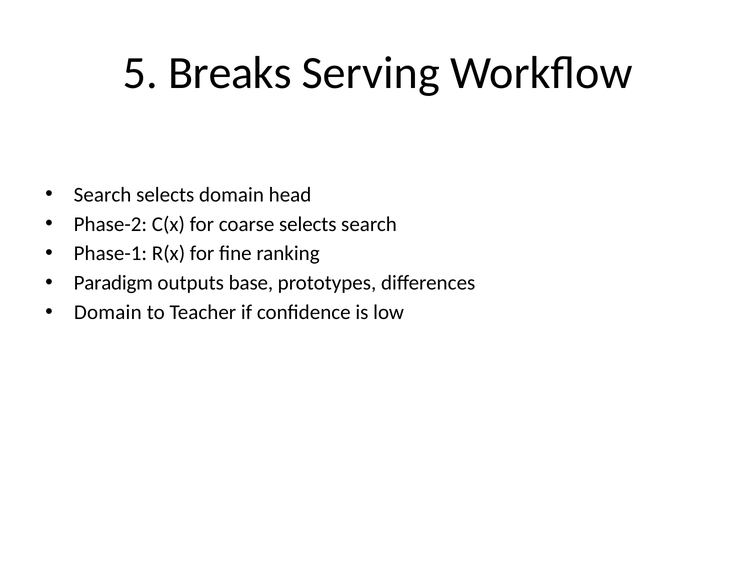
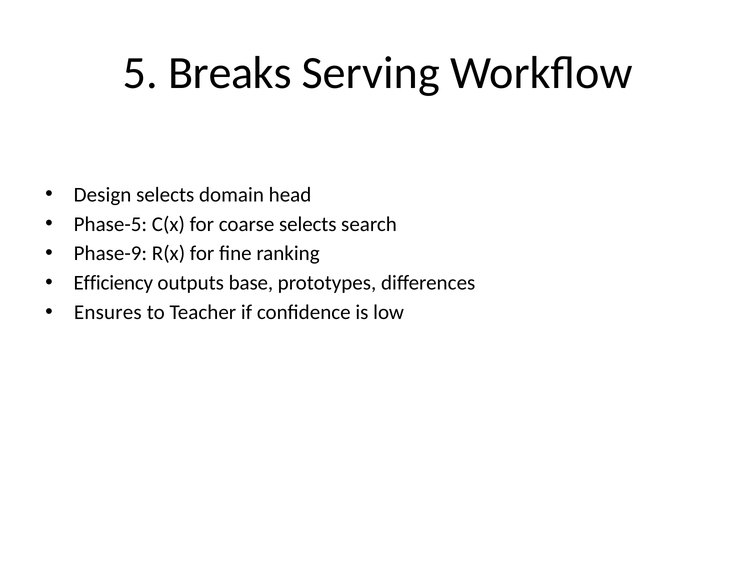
Search: Search -> Design (103, 195)
Phase-2: Phase-2 -> Phase-5 (110, 224)
Phase-1: Phase-1 -> Phase-9 (110, 253)
Paradigm: Paradigm -> Efficiency (113, 283)
Domain: Domain -> Ensures (108, 312)
